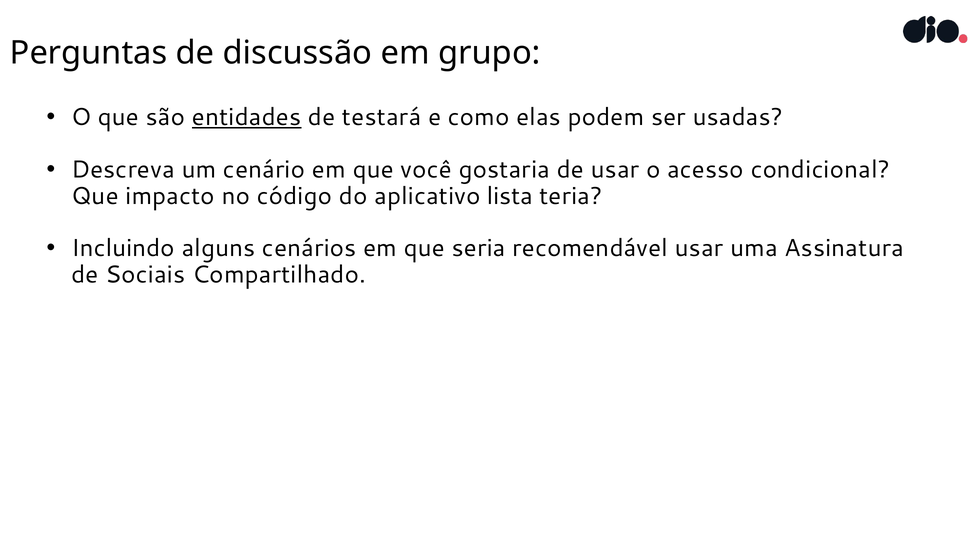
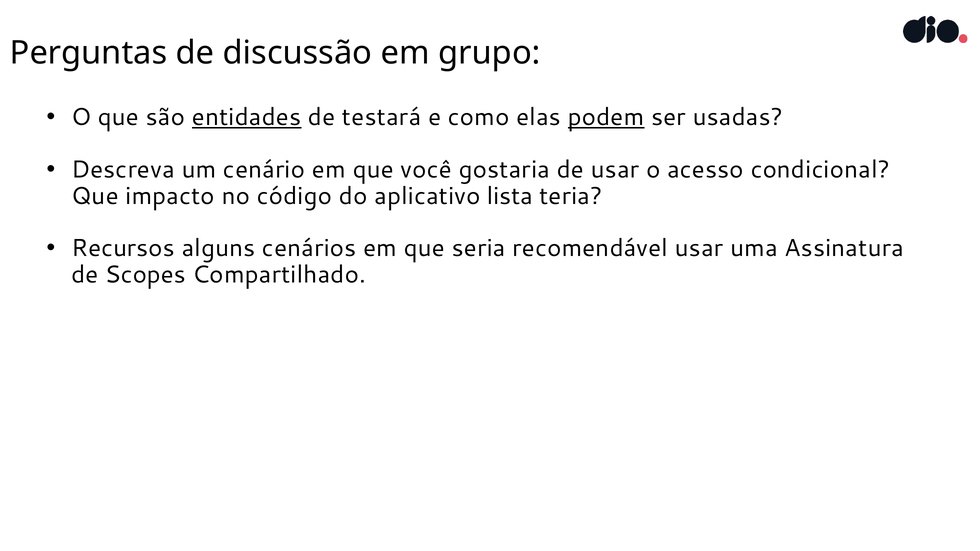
podem underline: none -> present (606, 117)
Incluindo: Incluindo -> Recursos (123, 248)
Sociais: Sociais -> Scopes (145, 275)
